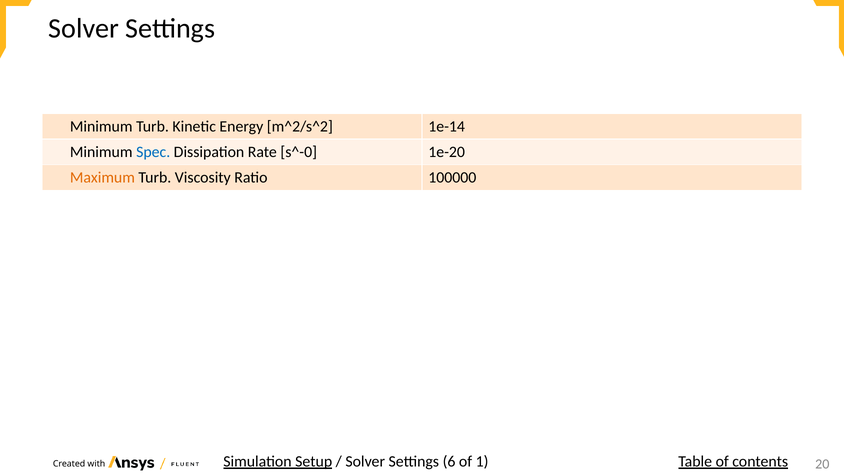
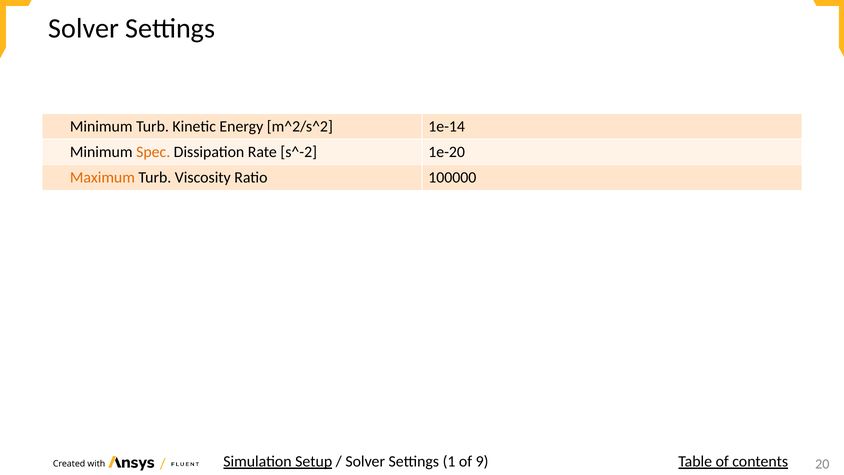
Spec colour: blue -> orange (153, 152)
s^-0: s^-0 -> s^-2 (299, 152)
6: 6 -> 1 (449, 461)
1: 1 -> 9 (482, 461)
